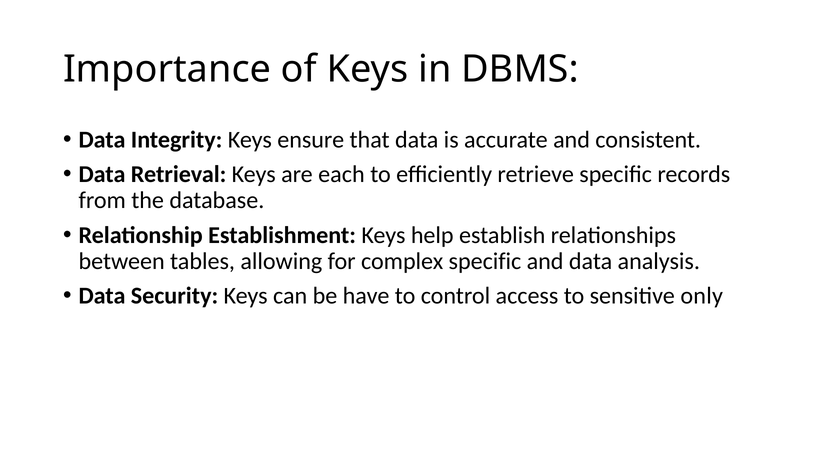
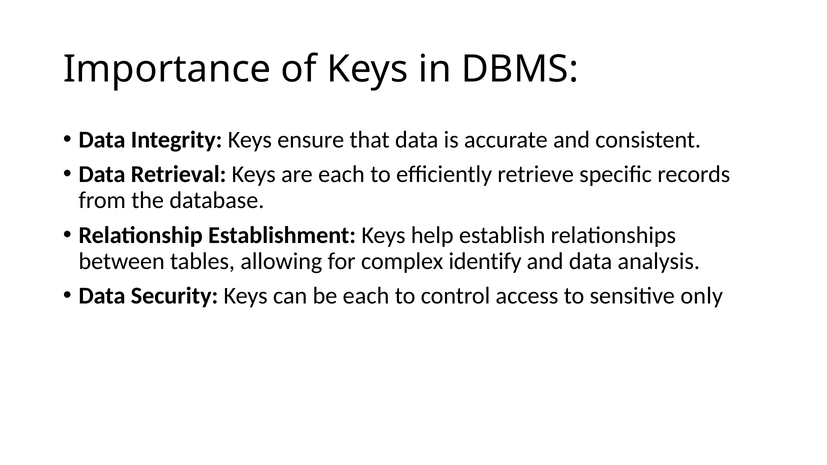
complex specific: specific -> identify (485, 261)
be have: have -> each (366, 296)
